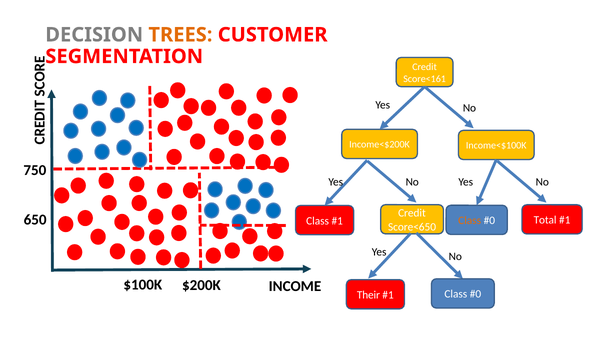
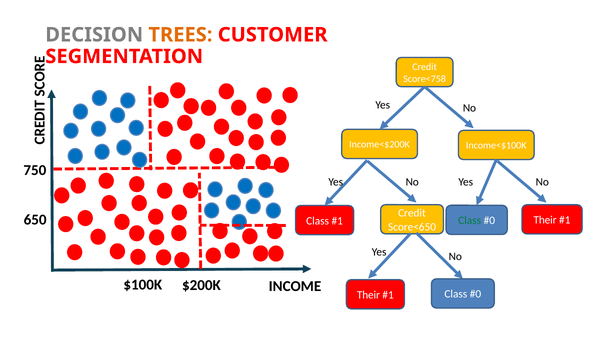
Score<161: Score<161 -> Score<758 (425, 79)
Total: Total -> Their (545, 220)
Class colour: orange -> green (470, 221)
